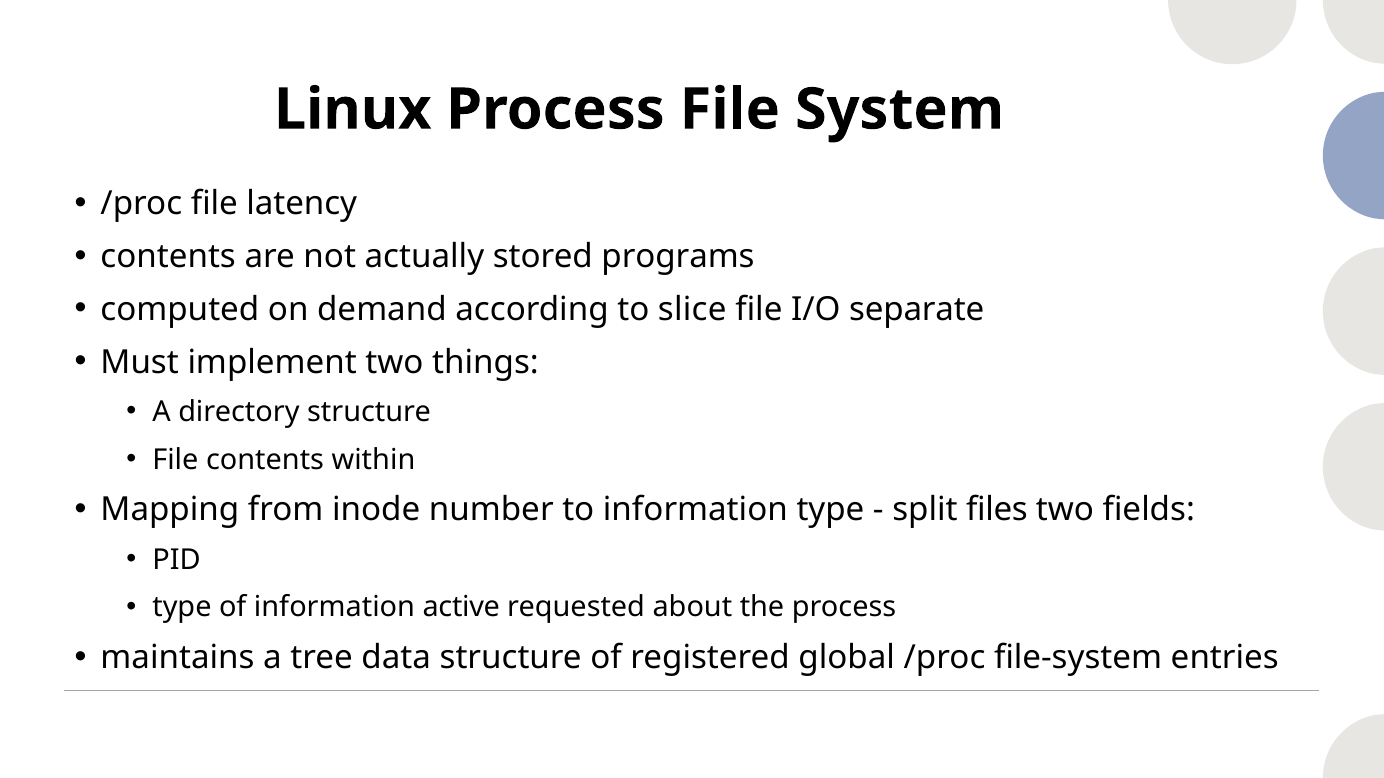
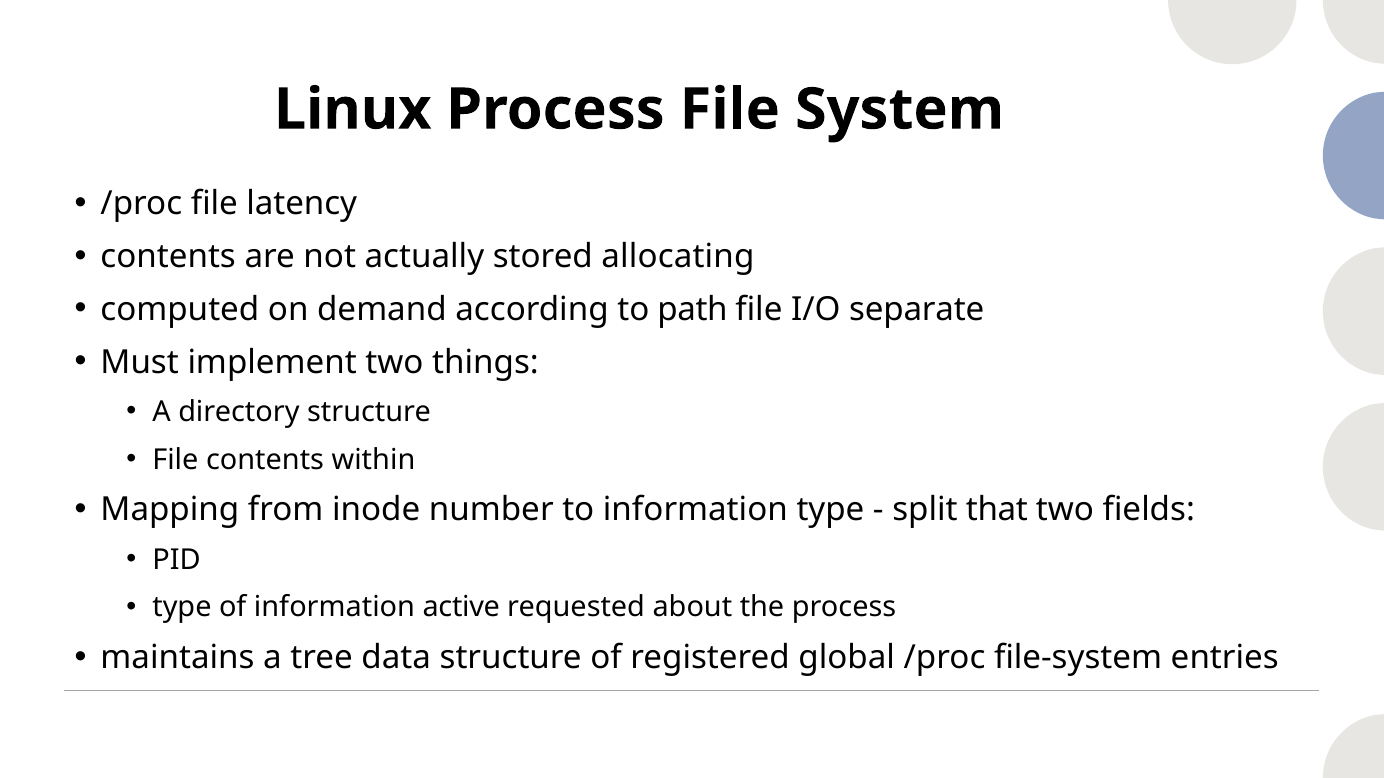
programs: programs -> allocating (678, 257)
slice: slice -> path (693, 310)
files: files -> that (997, 510)
